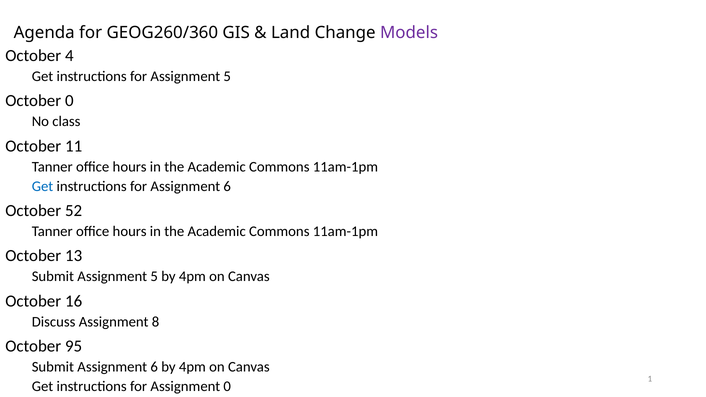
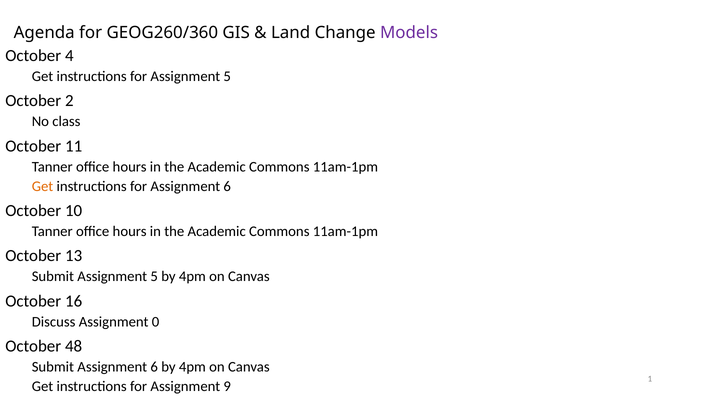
October 0: 0 -> 2 (69, 101)
Get colour: blue -> orange (42, 186)
52: 52 -> 10 (74, 211)
8: 8 -> 0 (156, 322)
95: 95 -> 48 (74, 346)
Assignment 0: 0 -> 9 (227, 387)
